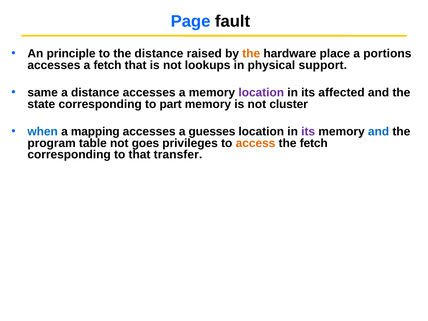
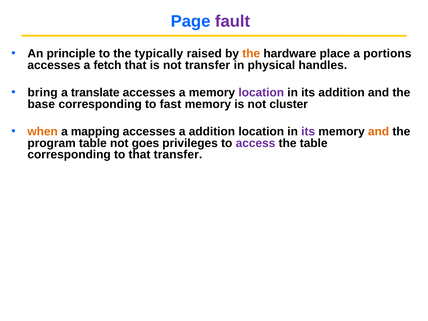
fault colour: black -> purple (233, 21)
the distance: distance -> typically (159, 54)
not lookups: lookups -> transfer (208, 65)
support: support -> handles (323, 65)
same: same -> bring (43, 93)
a distance: distance -> translate (95, 93)
its affected: affected -> addition (342, 93)
state: state -> base (41, 104)
part: part -> fast (170, 104)
when colour: blue -> orange (43, 132)
a guesses: guesses -> addition (212, 132)
and colour: blue -> orange (379, 132)
access colour: orange -> purple (256, 143)
the fetch: fetch -> table (314, 143)
